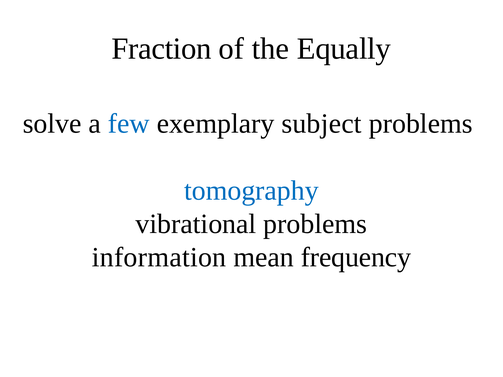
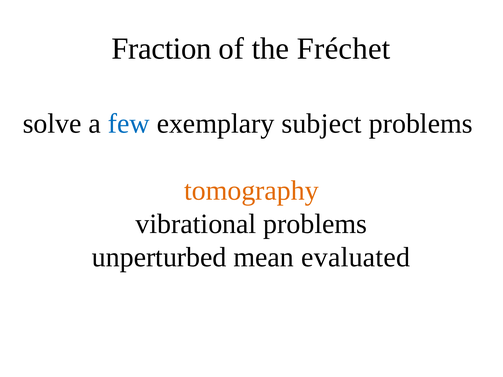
Equally: Equally -> Fréchet (344, 49)
tomography colour: blue -> orange (251, 191)
information: information -> unperturbed (159, 258)
frequency: frequency -> evaluated (356, 258)
